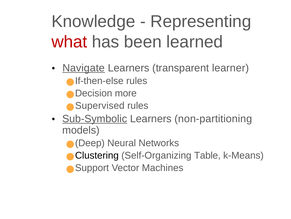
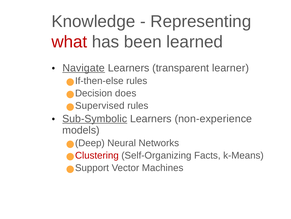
more: more -> does (126, 93)
non-partitioning: non-partitioning -> non-experience (213, 118)
Clustering colour: black -> red (97, 155)
Table: Table -> Facts (207, 155)
